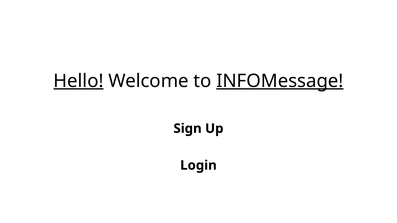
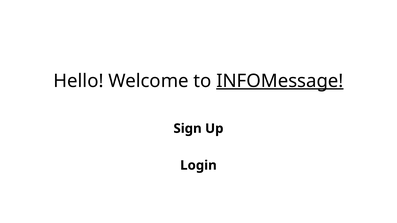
Hello underline: present -> none (78, 81)
